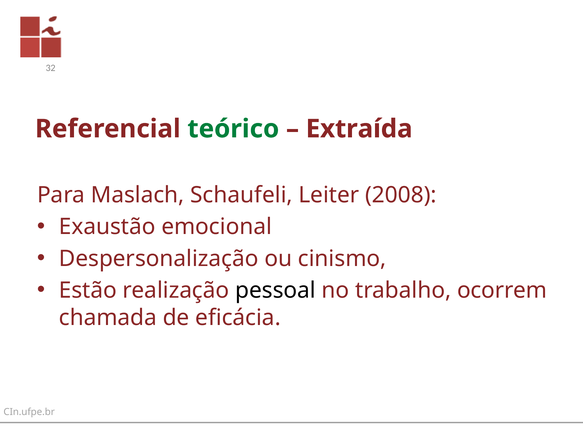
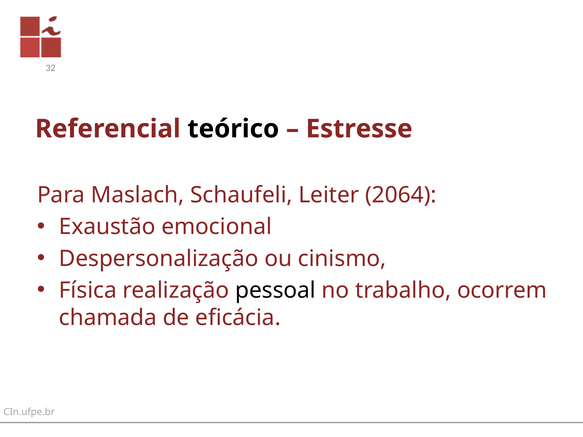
teórico colour: green -> black (233, 129)
Extraída: Extraída -> Estresse (359, 129)
2008: 2008 -> 2064 (401, 195)
Estão: Estão -> Física (88, 291)
